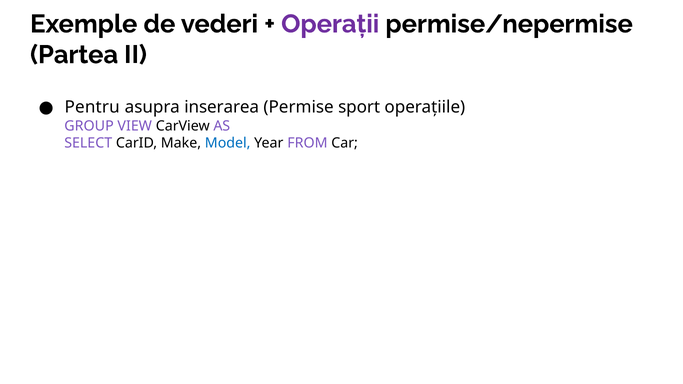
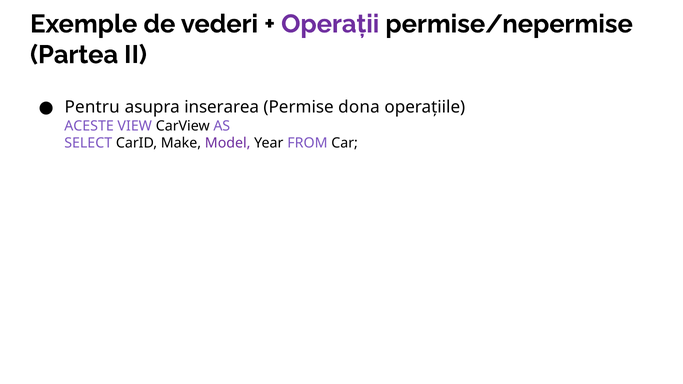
sport: sport -> dona (359, 107)
GROUP: GROUP -> ACESTE (89, 126)
Model colour: blue -> purple (228, 143)
